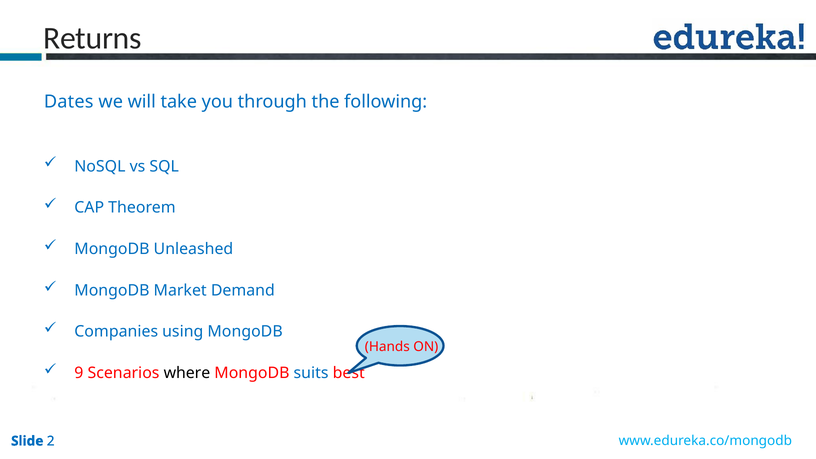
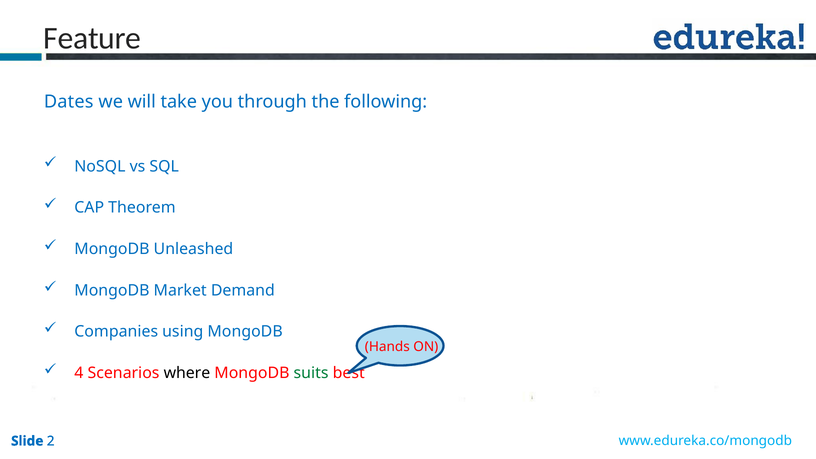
Returns: Returns -> Feature (92, 38)
9: 9 -> 4 (79, 373)
suits colour: blue -> green (311, 373)
